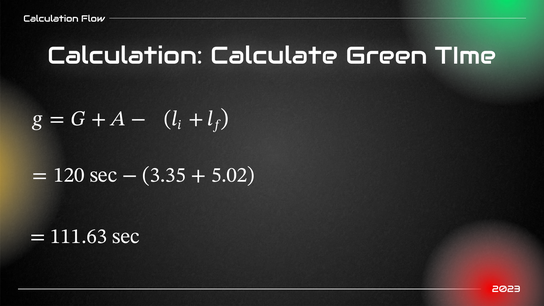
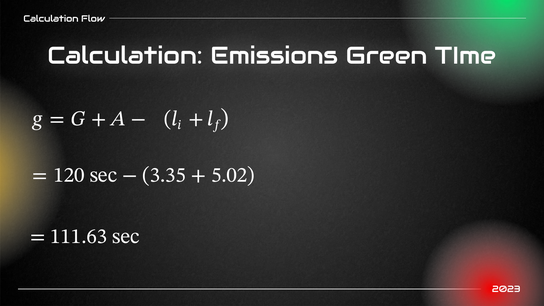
Calculate: Calculate -> Emissions (274, 56)
